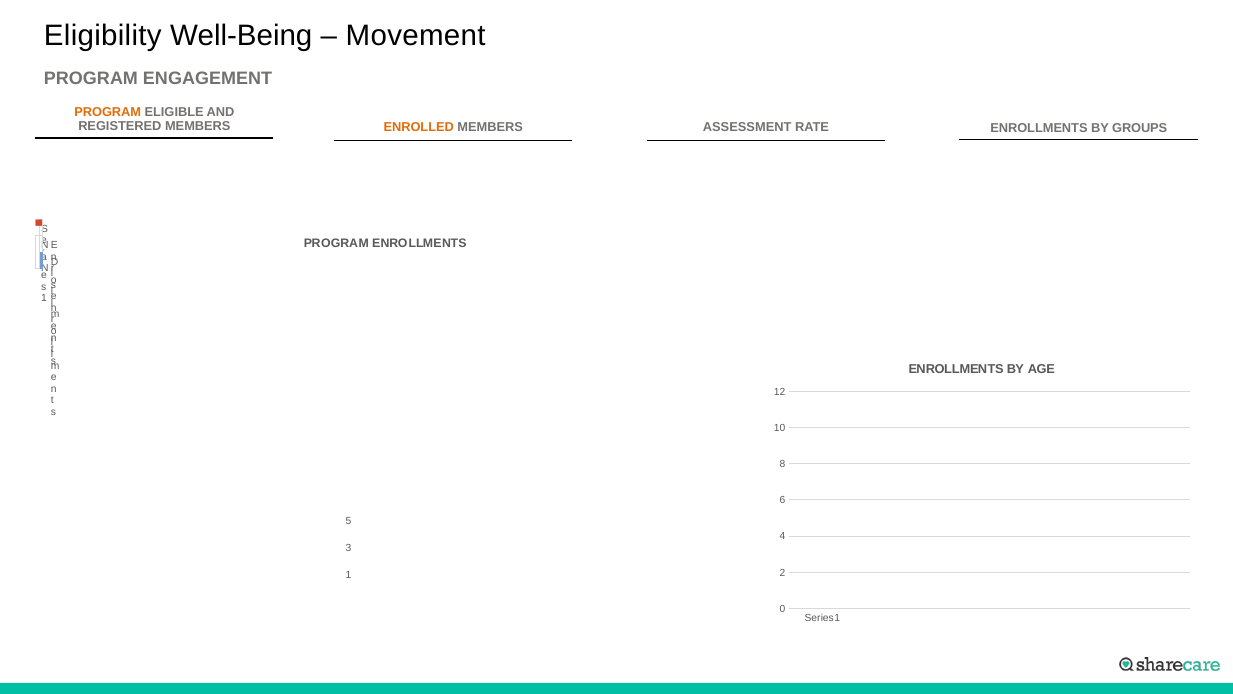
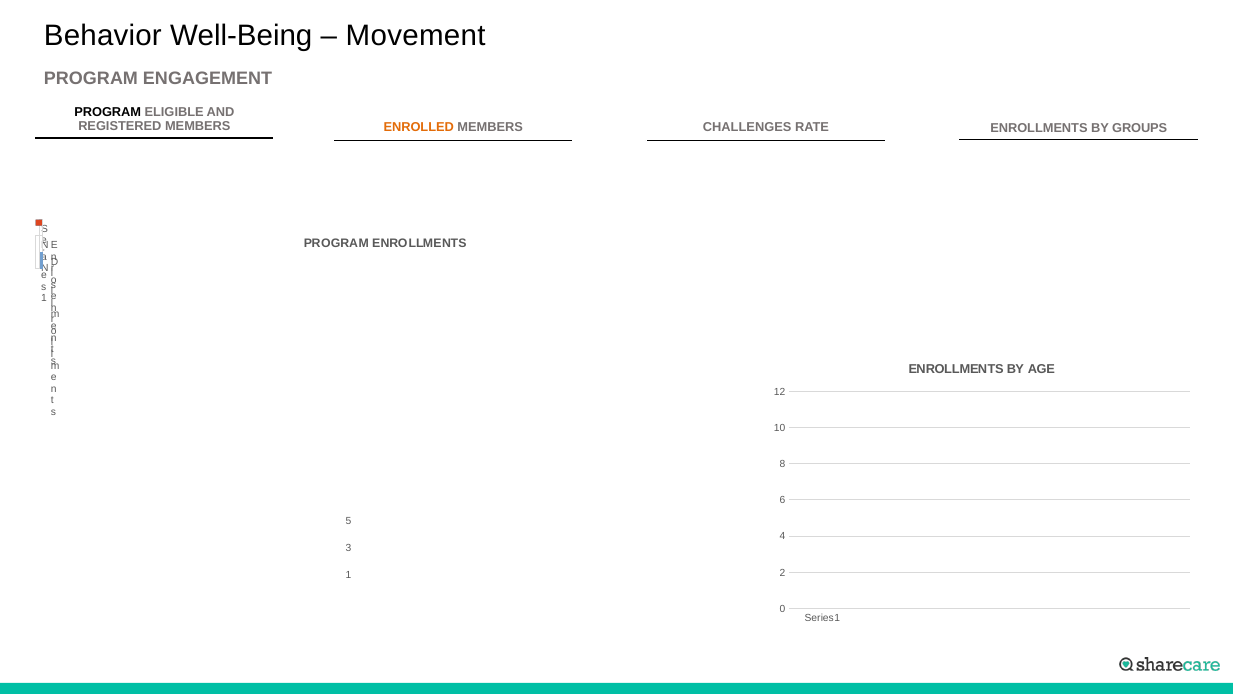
Eligibility: Eligibility -> Behavior (103, 35)
PROGRAM colour: orange -> black (108, 112)
ASSESSMENT: ASSESSMENT -> CHALLENGES (747, 127)
